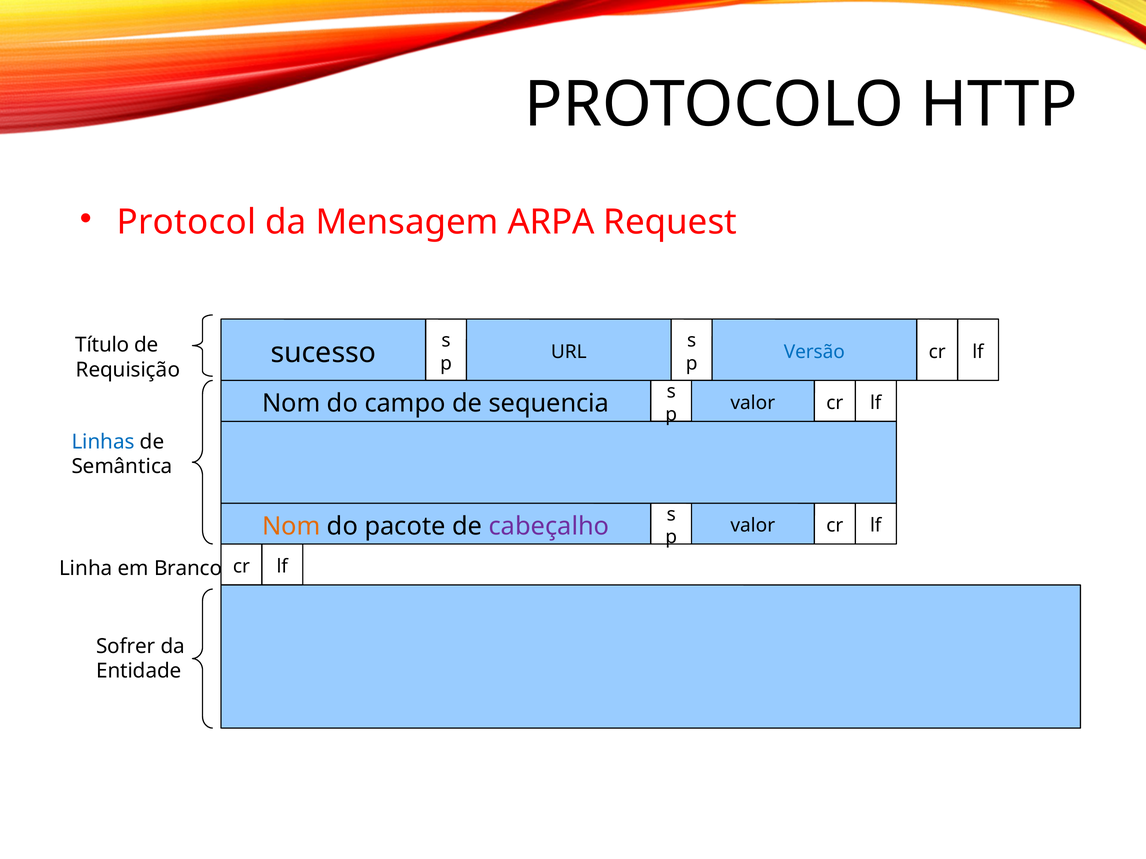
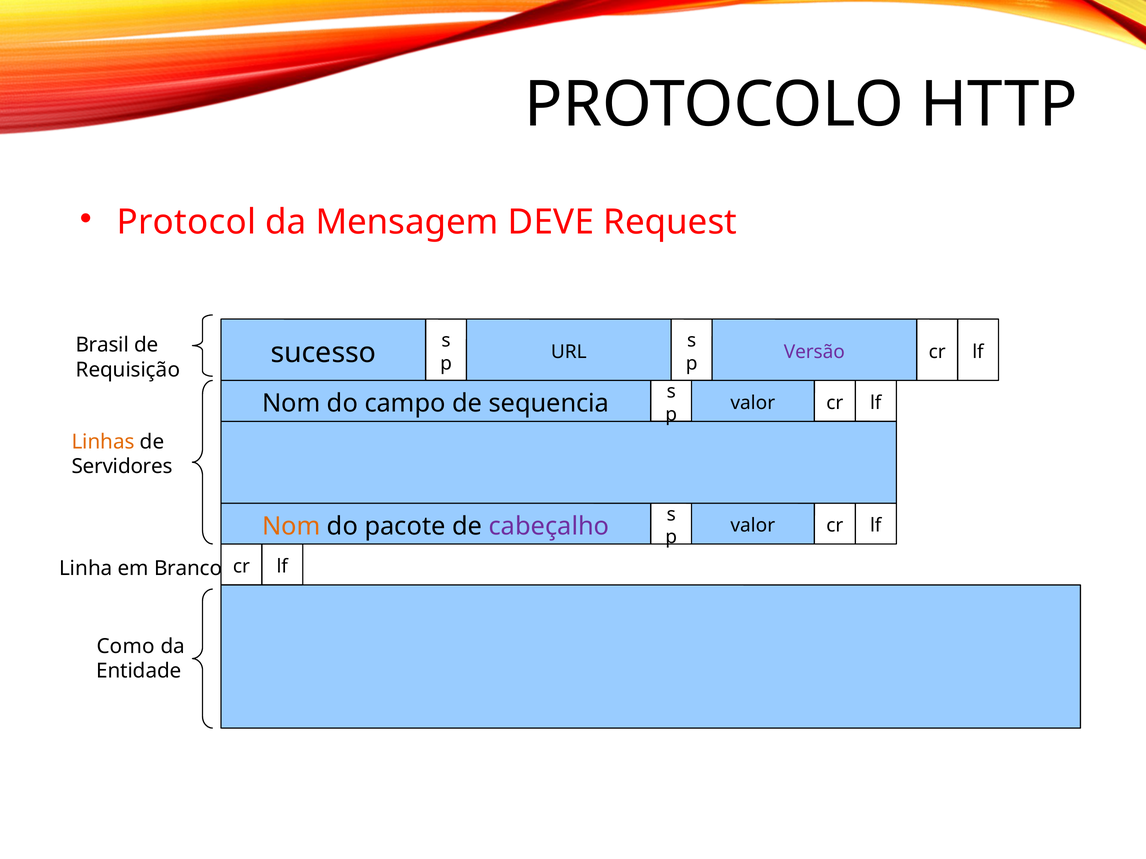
ARPA: ARPA -> DEVE (551, 222)
Título: Título -> Brasil (102, 345)
Versão colour: blue -> purple (814, 352)
Linhas colour: blue -> orange (103, 442)
Semântica: Semântica -> Servidores (122, 467)
Sofrer: Sofrer -> Como (126, 647)
